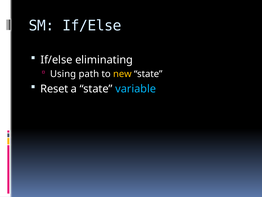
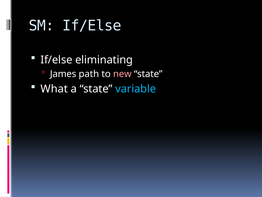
Using: Using -> James (63, 74)
new colour: yellow -> pink (122, 74)
Reset: Reset -> What (54, 89)
